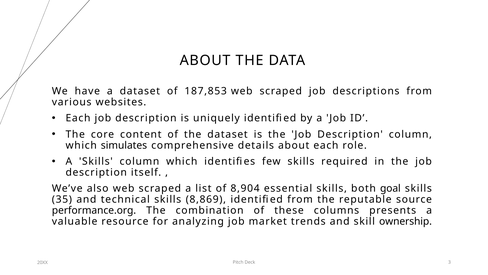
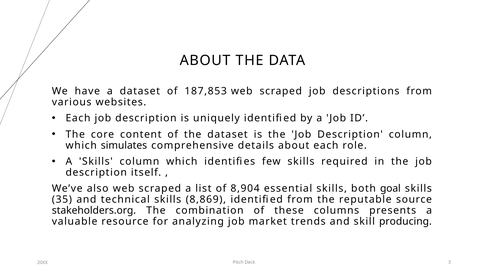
performance.org: performance.org -> stakeholders.org (94, 210)
ownership: ownership -> producing (405, 221)
